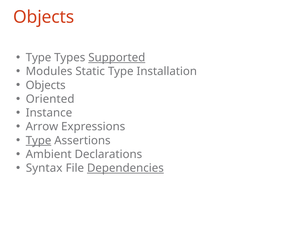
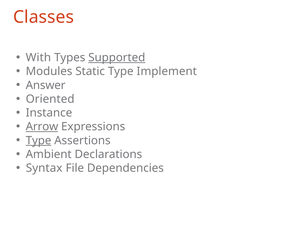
Objects: Objects -> Classes (44, 17)
Type: Type -> With (38, 58)
Installation: Installation -> Implement (167, 72)
Objects: Objects -> Answer (46, 85)
Arrow underline: none -> present (42, 127)
Dependencies underline: present -> none (125, 168)
